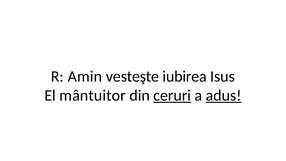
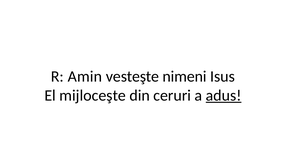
iubirea: iubirea -> nimeni (185, 76)
mântuitor: mântuitor -> mijloceşte (93, 95)
ceruri underline: present -> none (172, 95)
